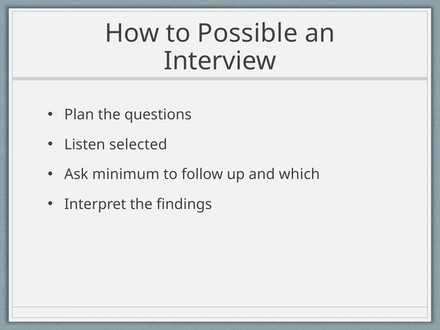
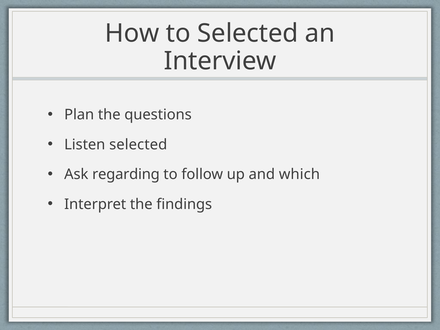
to Possible: Possible -> Selected (248, 33)
minimum: minimum -> regarding (126, 174)
